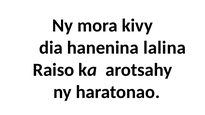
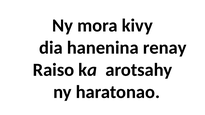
lalina: lalina -> renay (165, 48)
